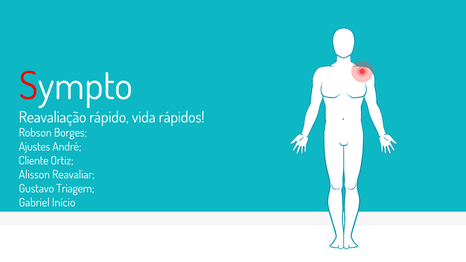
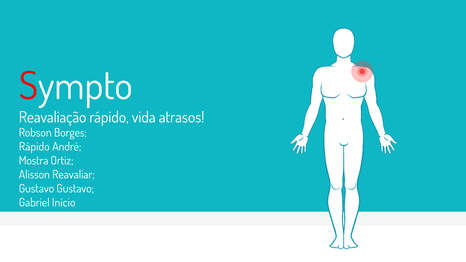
rápidos: rápidos -> atrasos (182, 117)
Ajustes: Ajustes -> Rápido (34, 147)
Cliente: Cliente -> Mostra (34, 161)
Gustavo Triagem: Triagem -> Gustavo (75, 189)
